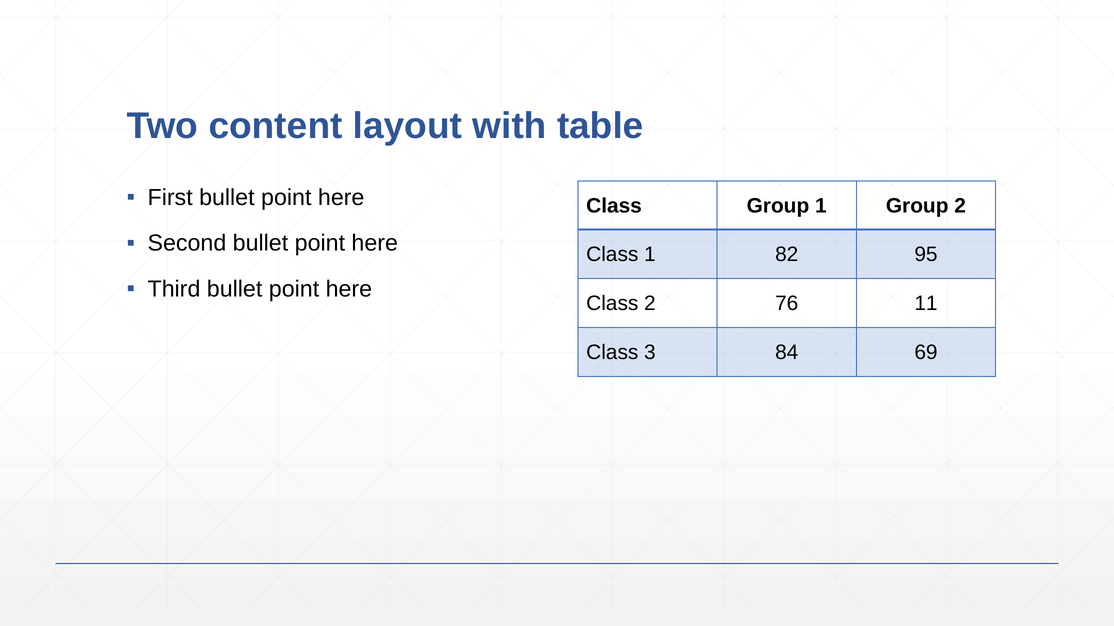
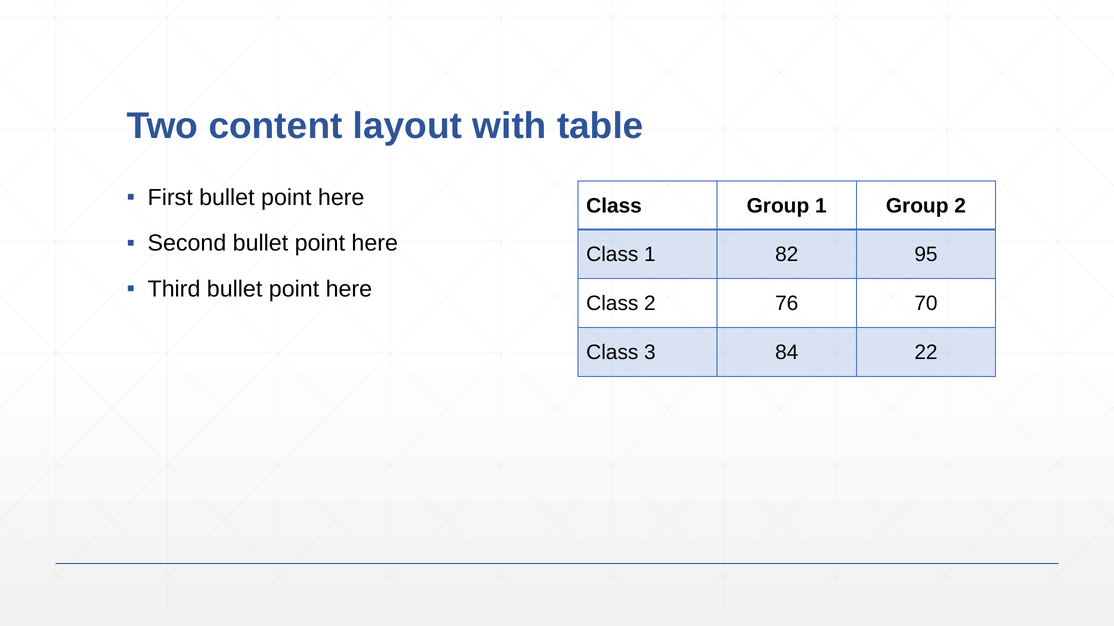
11: 11 -> 70 (926, 304)
69: 69 -> 22 (926, 353)
